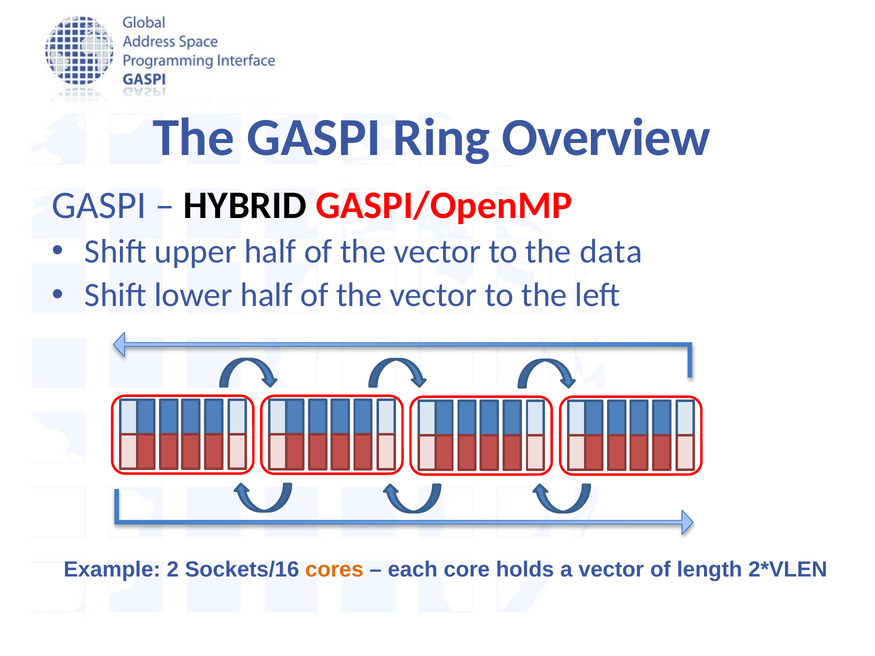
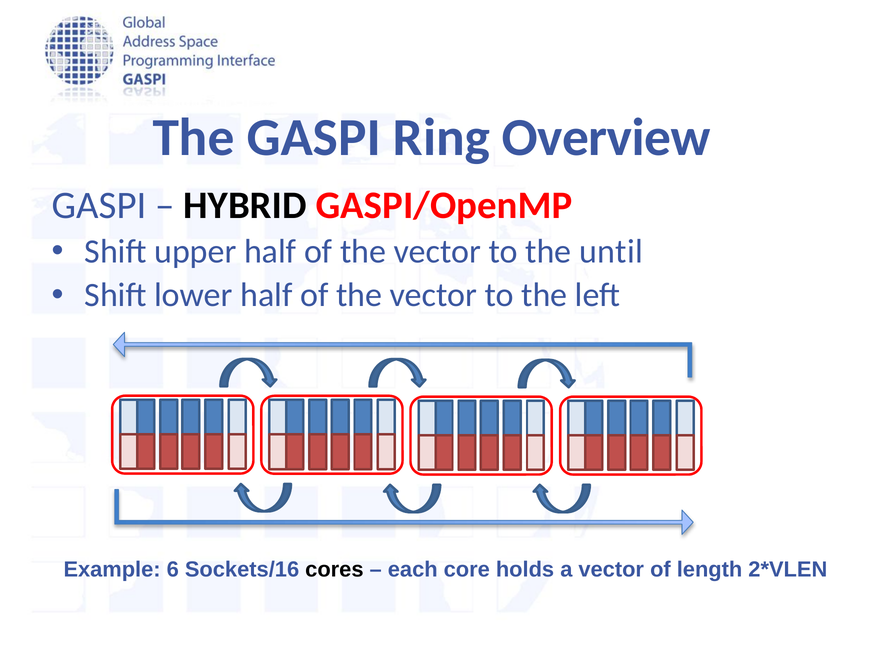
data: data -> until (611, 252)
2: 2 -> 6 (173, 570)
cores colour: orange -> black (334, 570)
